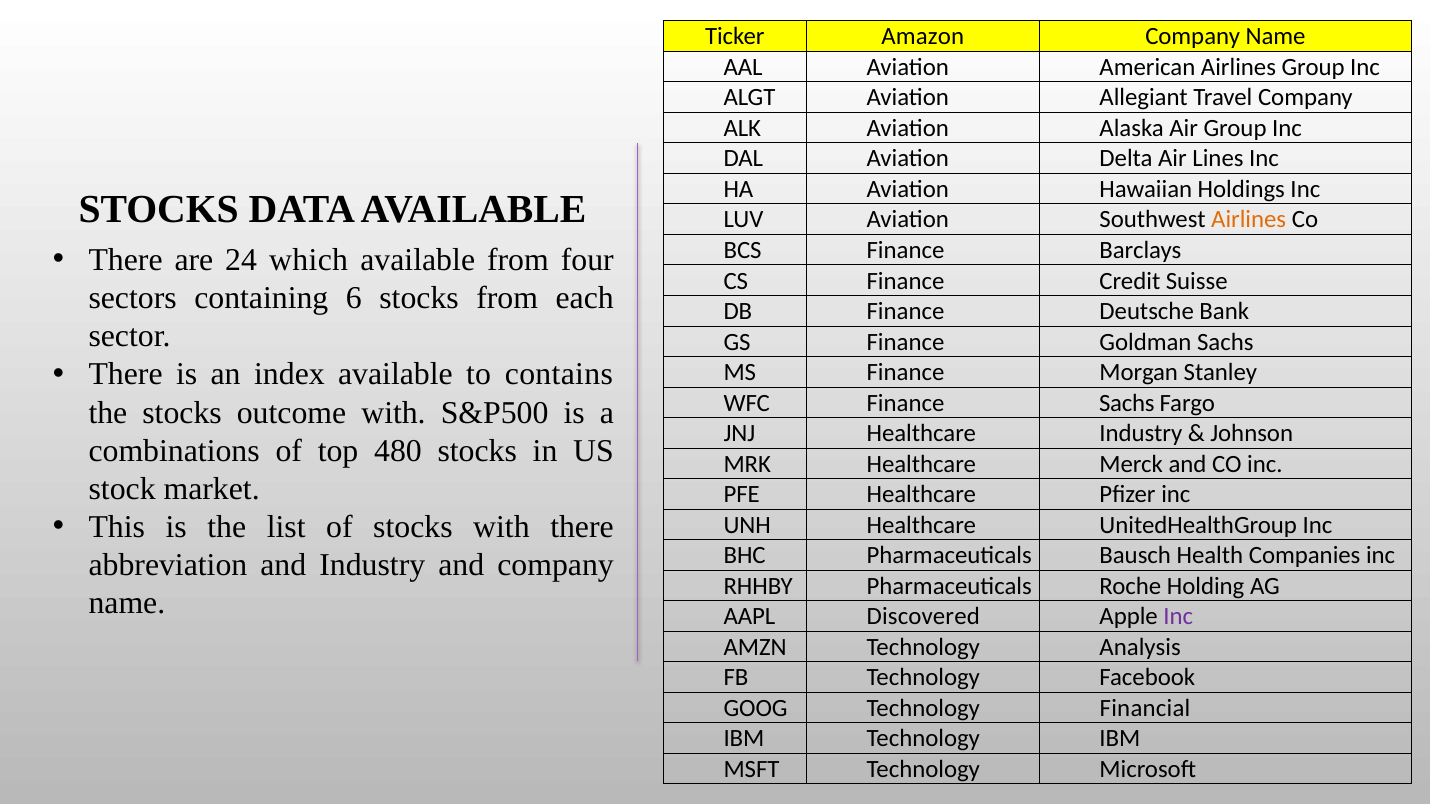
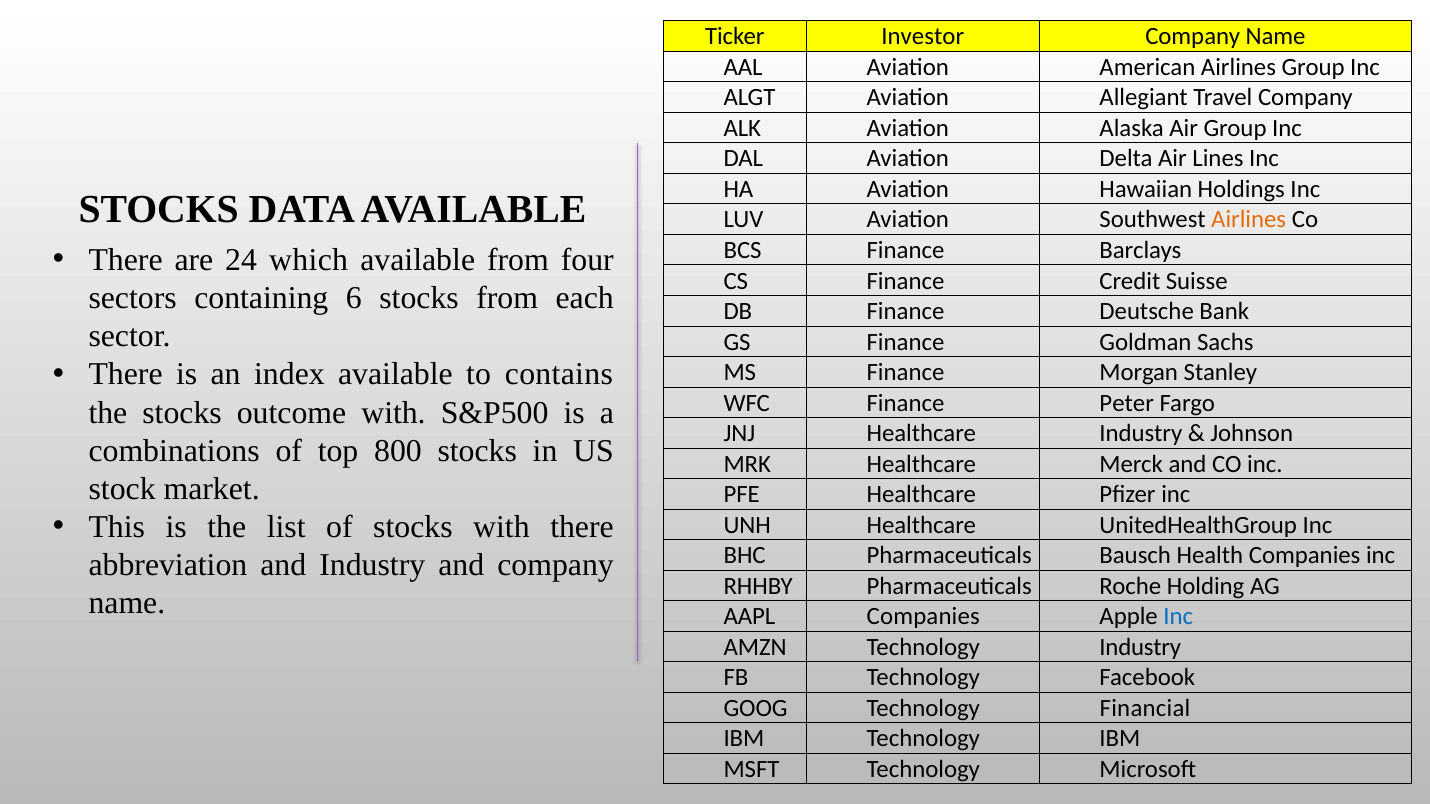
Amazon: Amazon -> Investor (923, 37)
Finance Sachs: Sachs -> Peter (1127, 403)
480: 480 -> 800 (398, 451)
AAPL Discovered: Discovered -> Companies (923, 617)
Inc colour: purple -> blue (1178, 617)
Technology Analysis: Analysis -> Industry (1140, 647)
